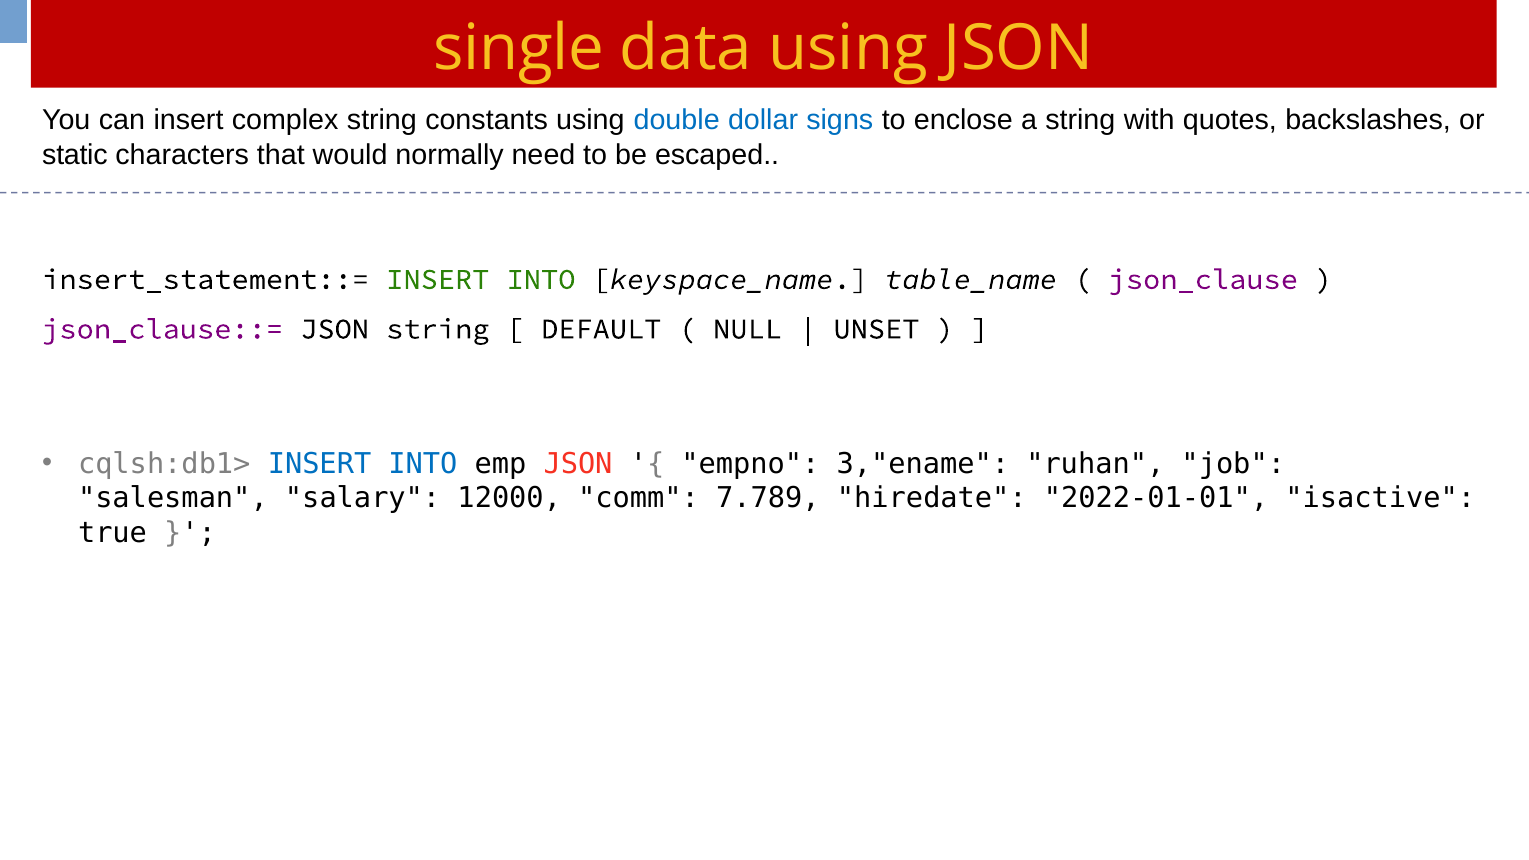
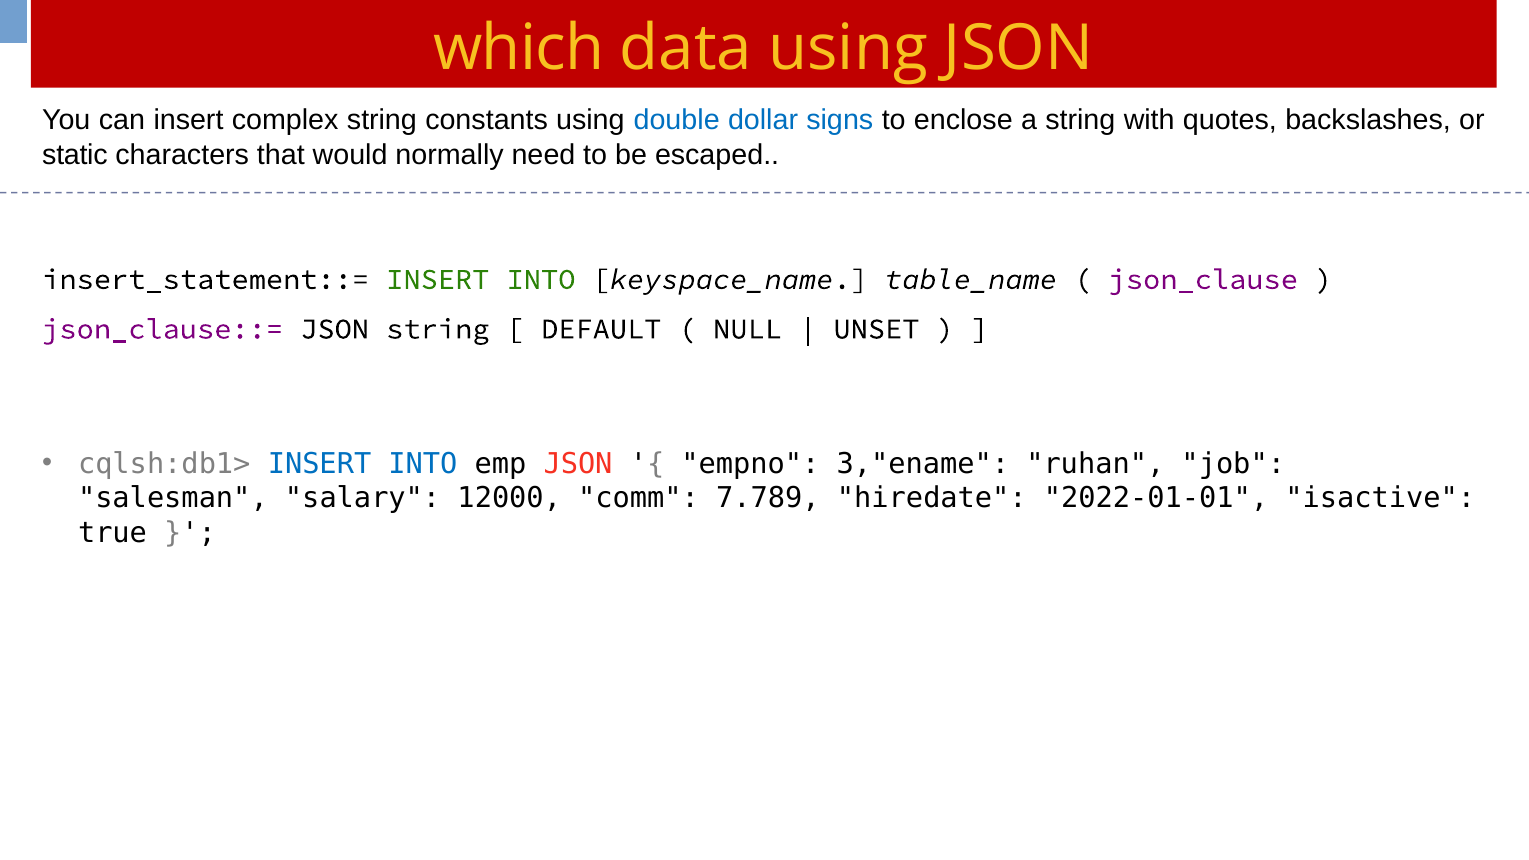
single: single -> which (519, 48)
